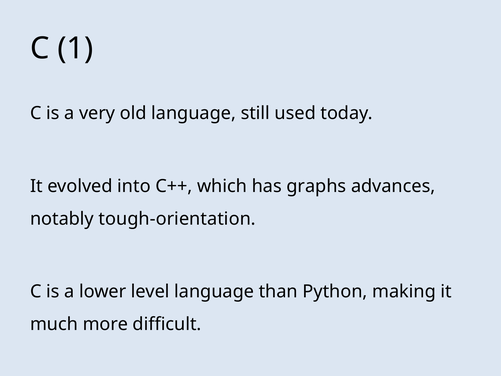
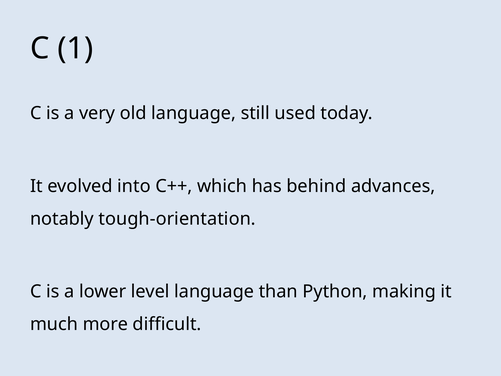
graphs: graphs -> behind (316, 186)
